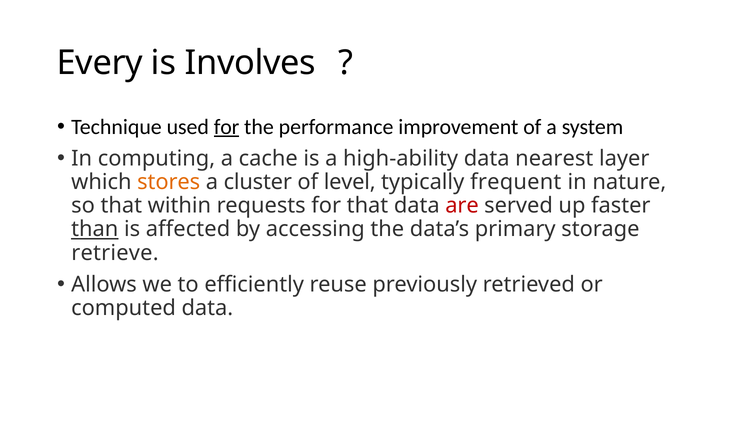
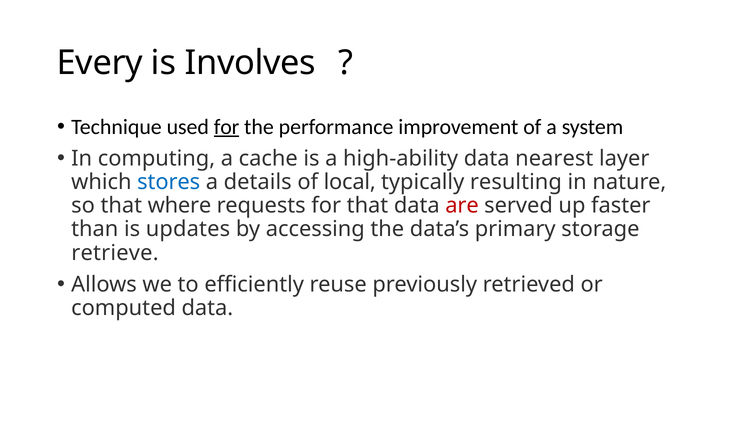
stores colour: orange -> blue (169, 182)
cluster: cluster -> details (258, 182)
level: level -> local (350, 182)
frequent: frequent -> resulting (516, 182)
within: within -> where (179, 206)
than underline: present -> none (95, 229)
affected: affected -> updates (188, 229)
